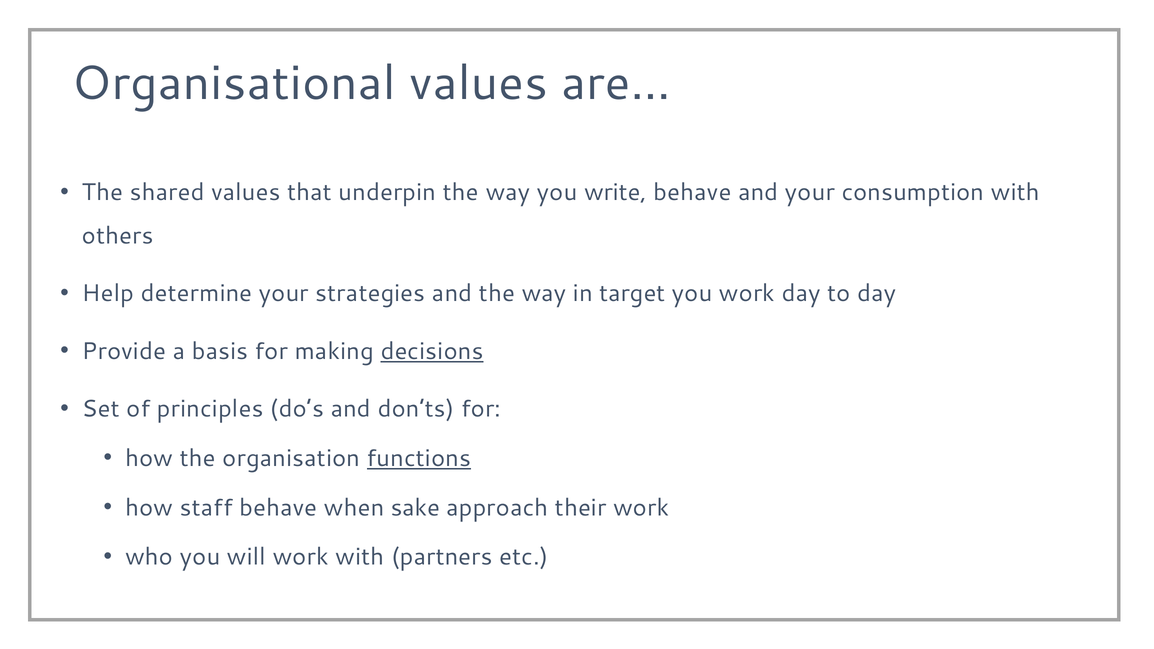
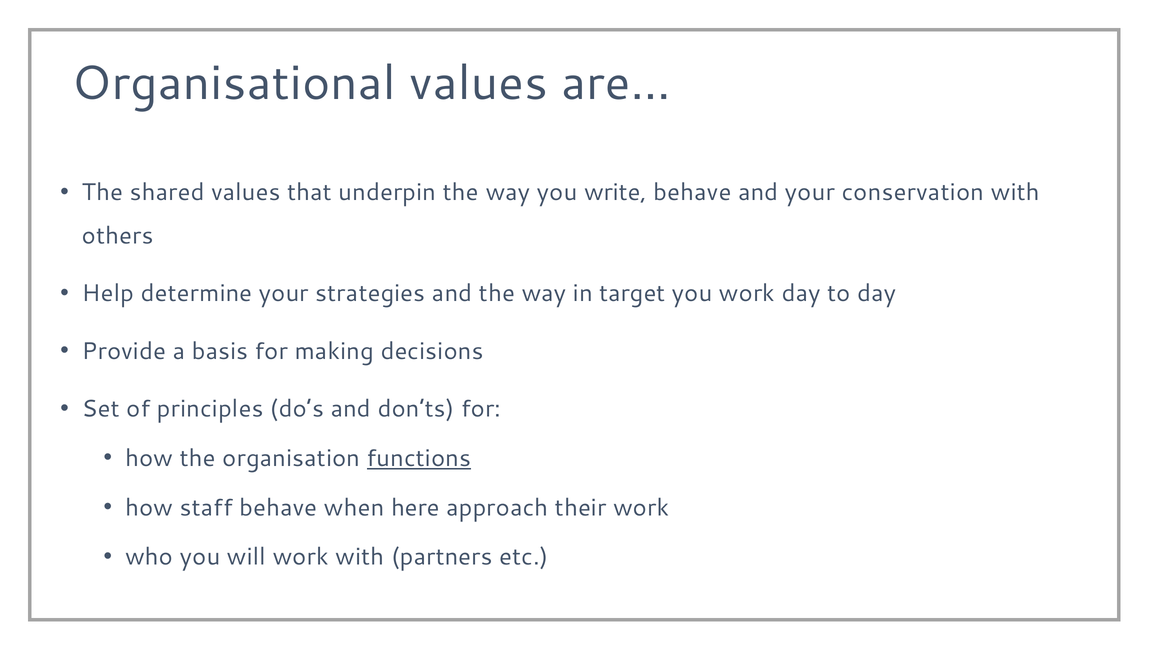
consumption: consumption -> conservation (913, 192)
decisions underline: present -> none (432, 351)
sake: sake -> here (415, 508)
